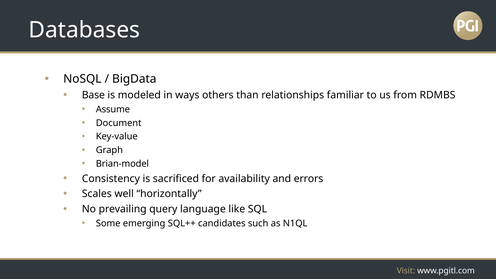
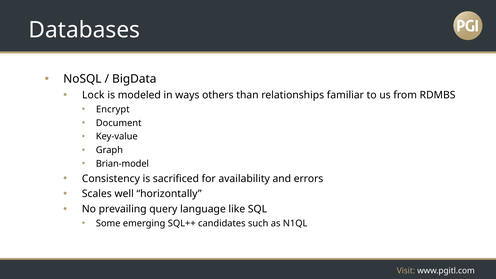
Base: Base -> Lock (93, 95)
Assume: Assume -> Encrypt (113, 109)
